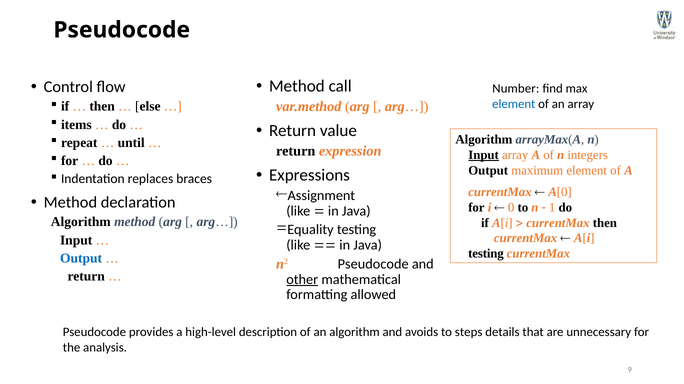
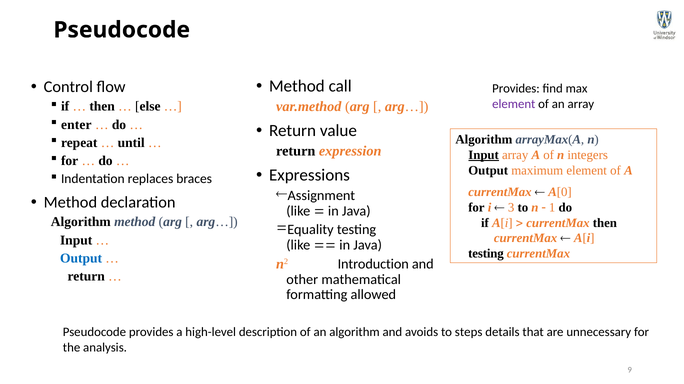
Number: Number -> Provides (516, 89)
element colour: blue -> purple (514, 104)
items: items -> enter (76, 125)
0: 0 -> 3 (511, 208)
n2 Pseudocode: Pseudocode -> Introduction (373, 265)
other underline: present -> none (302, 280)
